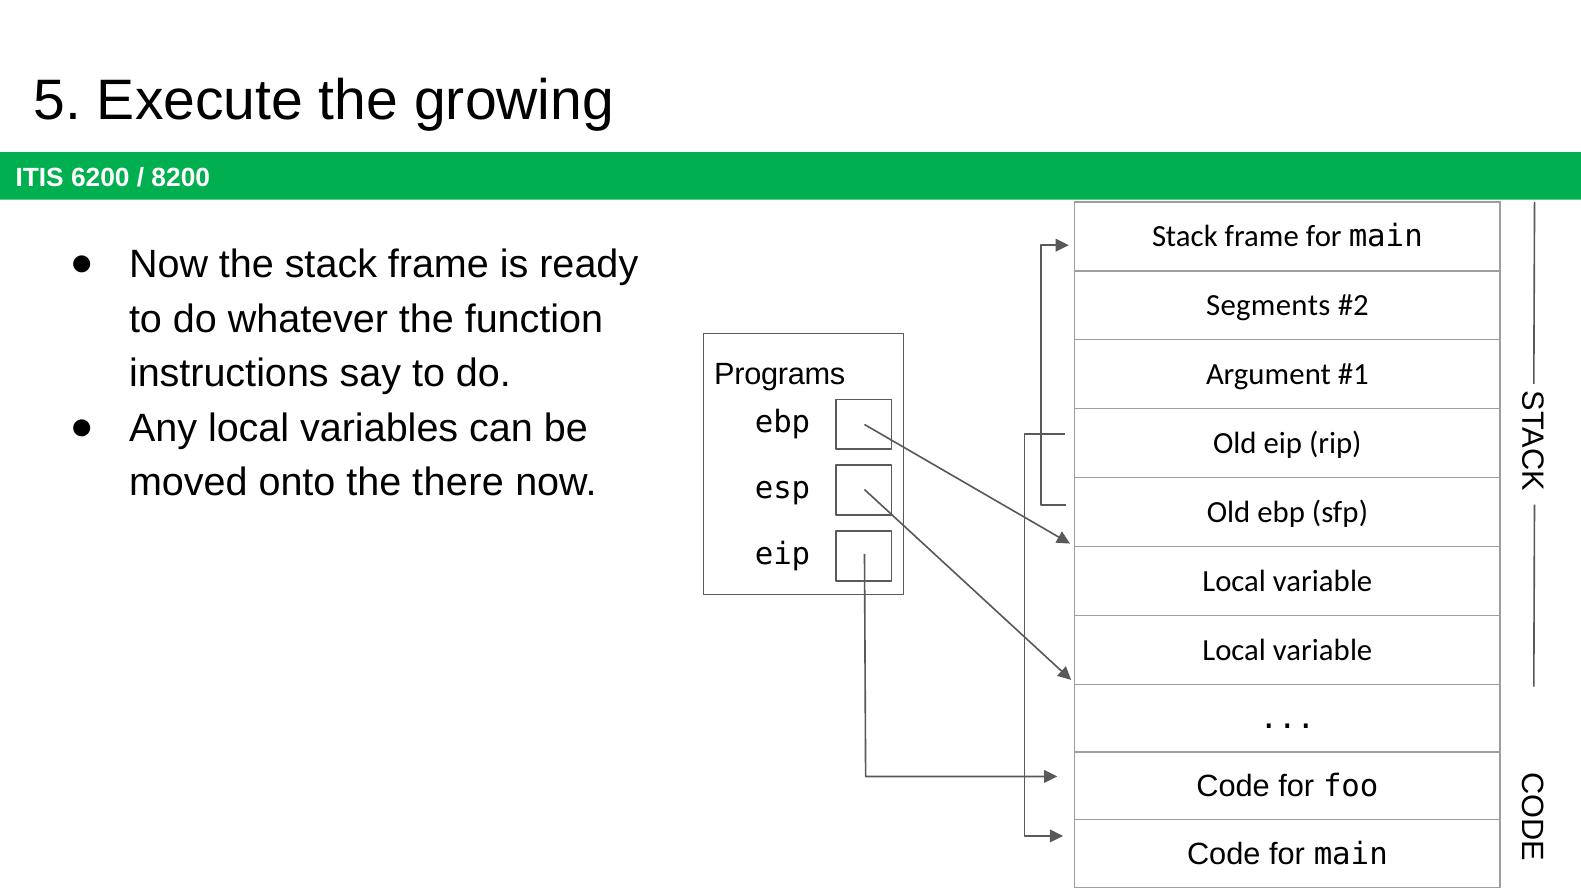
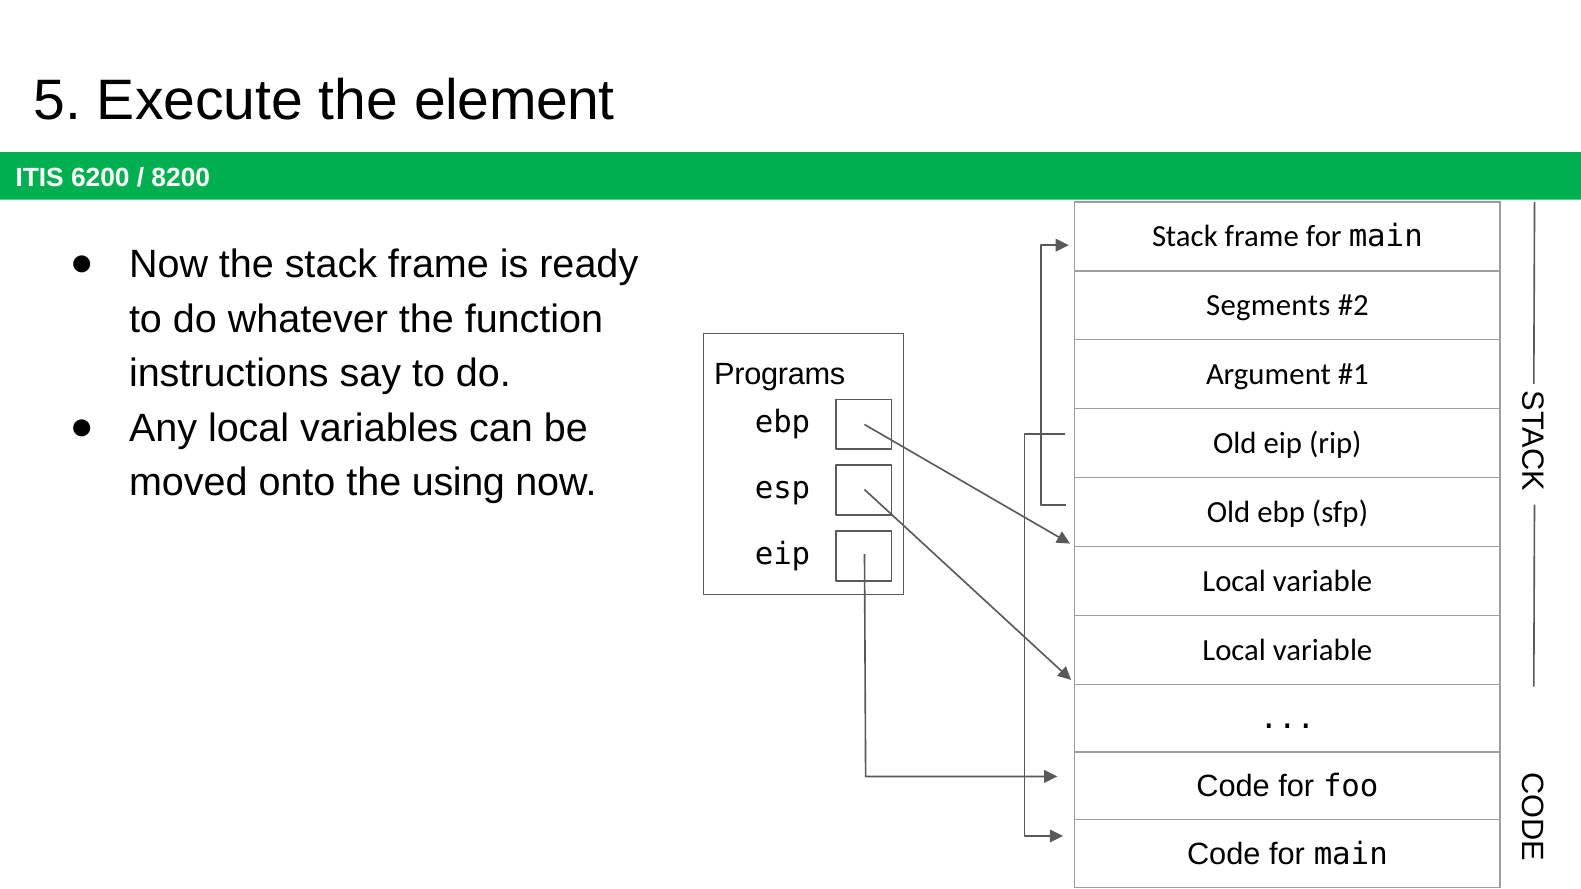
growing: growing -> element (514, 101)
there: there -> using (458, 483)
